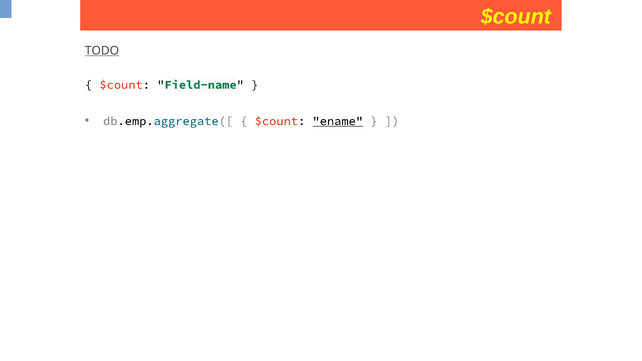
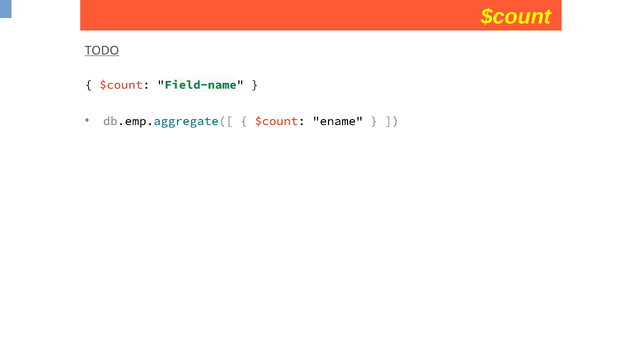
ename underline: present -> none (338, 121)
